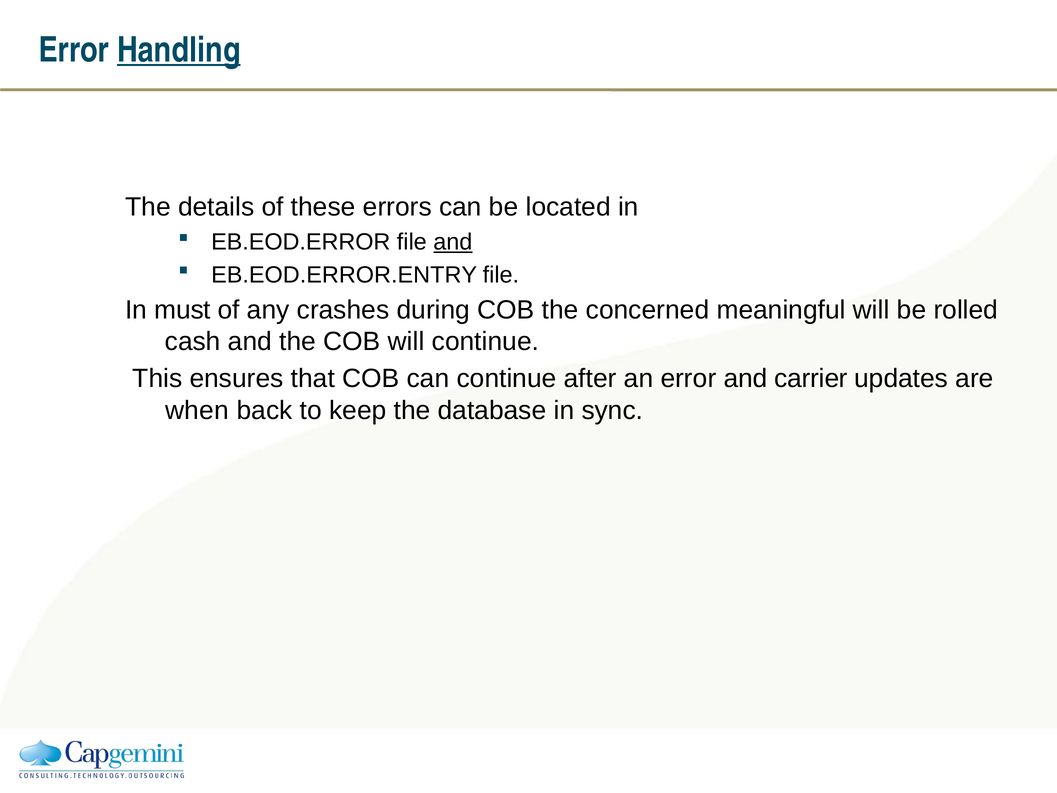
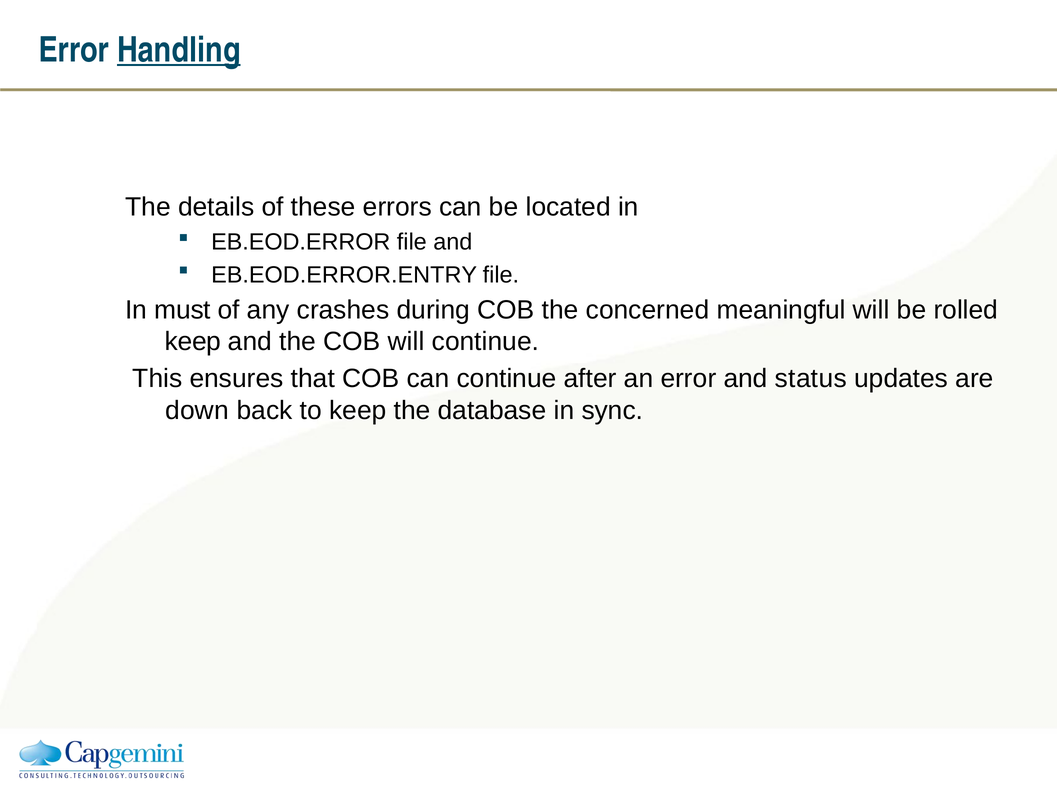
and underline: present -> none (453, 242)
cash: cash -> keep (193, 342)
carrier: carrier -> status (811, 378)
when: when -> down (197, 410)
